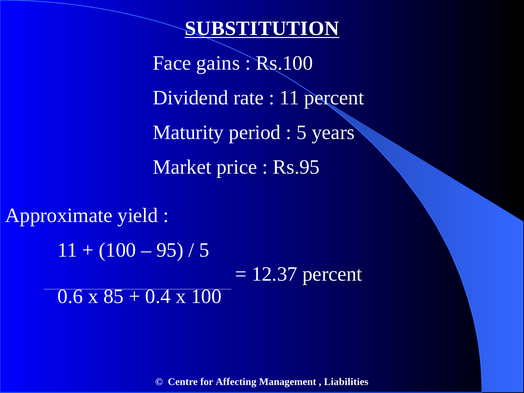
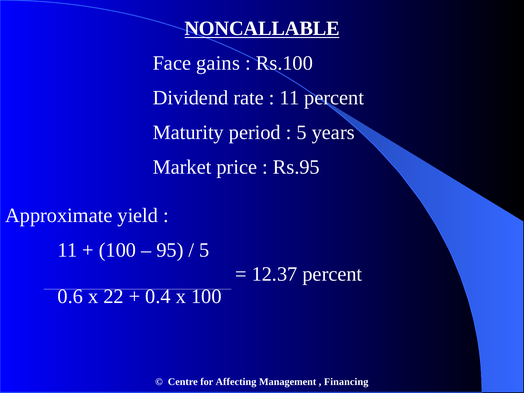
SUBSTITUTION: SUBSTITUTION -> NONCALLABLE (262, 28)
85: 85 -> 22 (114, 297)
Liabilities: Liabilities -> Financing (346, 382)
